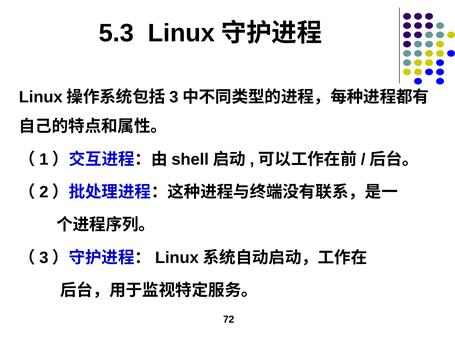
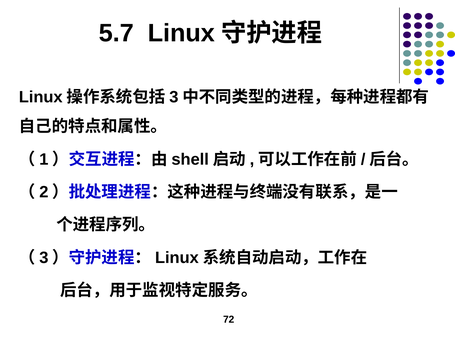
5.3: 5.3 -> 5.7 (116, 33)
